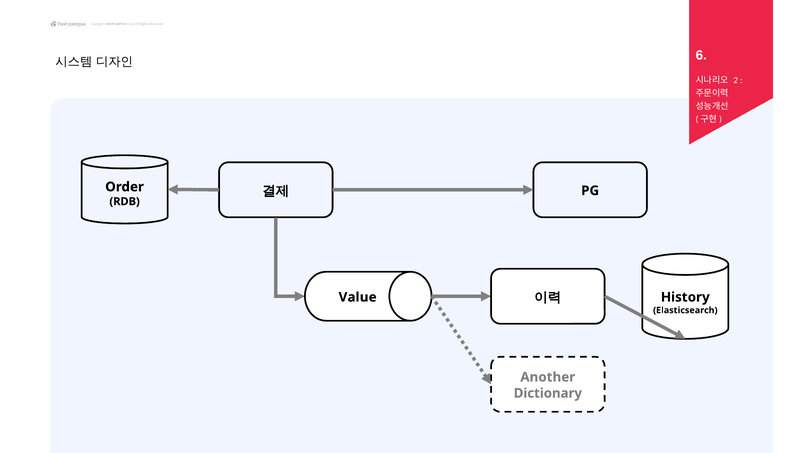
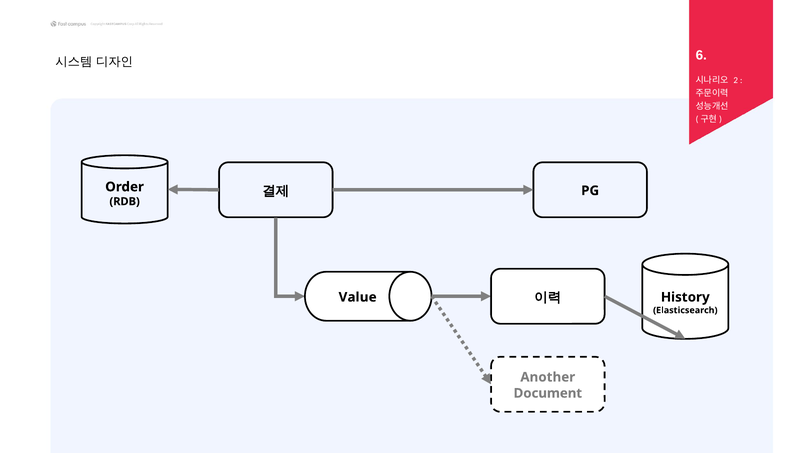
Dictionary: Dictionary -> Document (548, 394)
